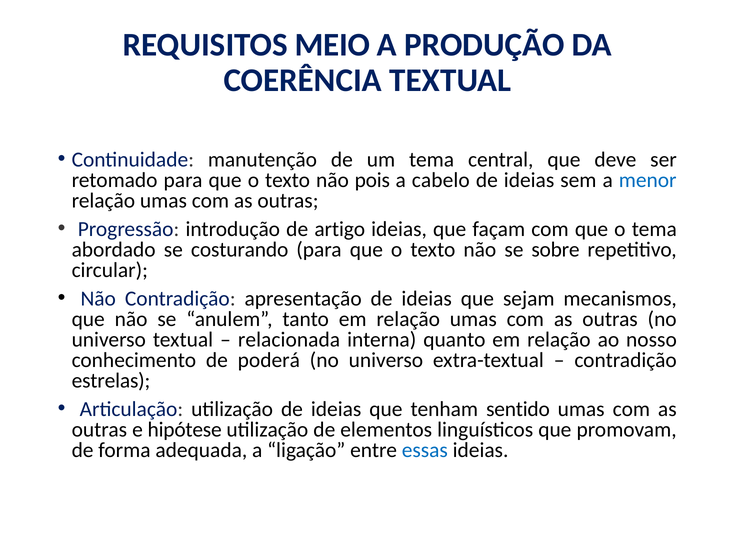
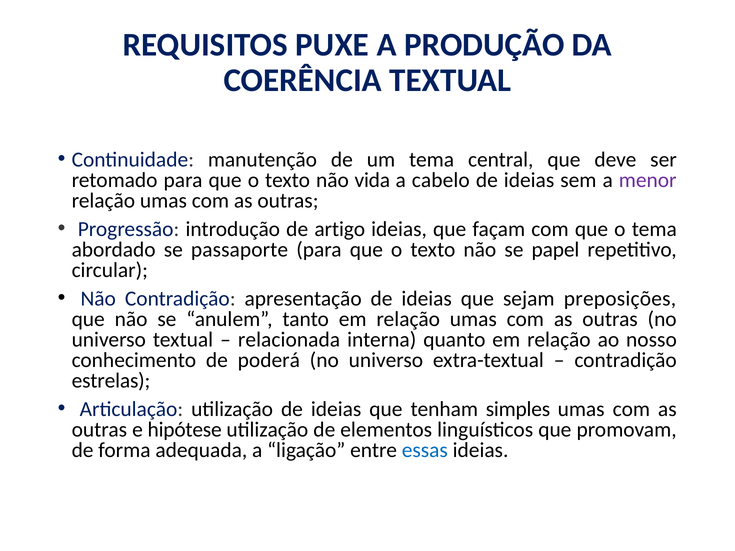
MEIO: MEIO -> PUXE (332, 45)
pois: pois -> vida (372, 180)
menor colour: blue -> purple (648, 180)
costurando: costurando -> passaporte (240, 250)
sobre: sobre -> papel (555, 250)
mecanismos: mecanismos -> preposições (620, 299)
sentido: sentido -> simples (518, 409)
